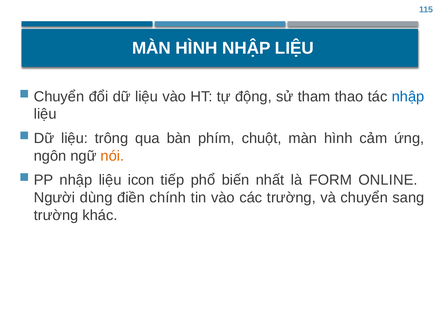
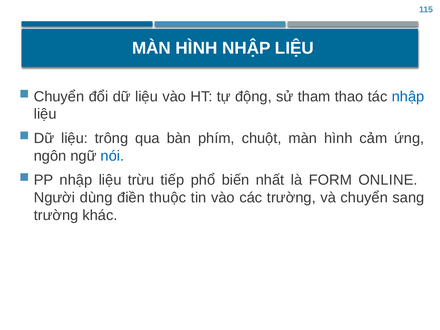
nói colour: orange -> blue (112, 156)
icon: icon -> trừu (141, 180)
chính: chính -> thuộc (168, 198)
